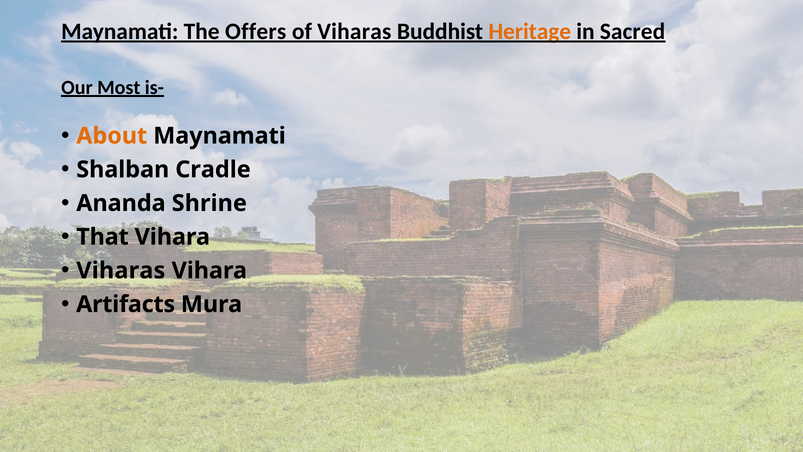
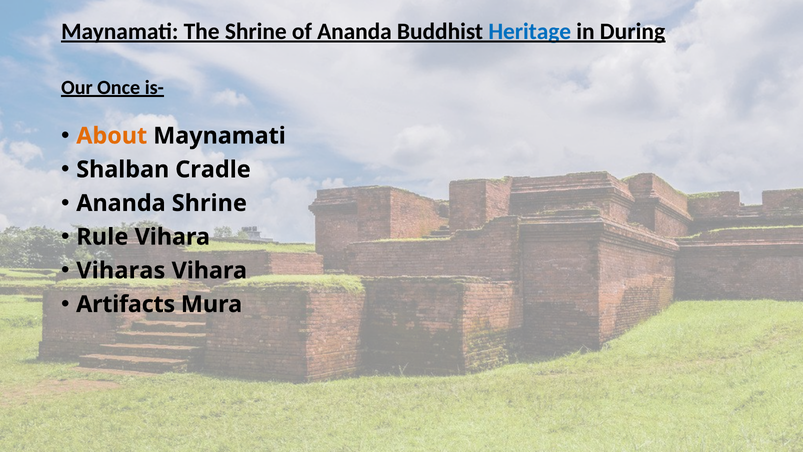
The Offers: Offers -> Shrine (256, 31)
of Viharas: Viharas -> Ananda (354, 31)
Heritage colour: orange -> blue (530, 31)
Sacred: Sacred -> During (632, 31)
Most: Most -> Once (119, 87)
That: That -> Rule (102, 237)
